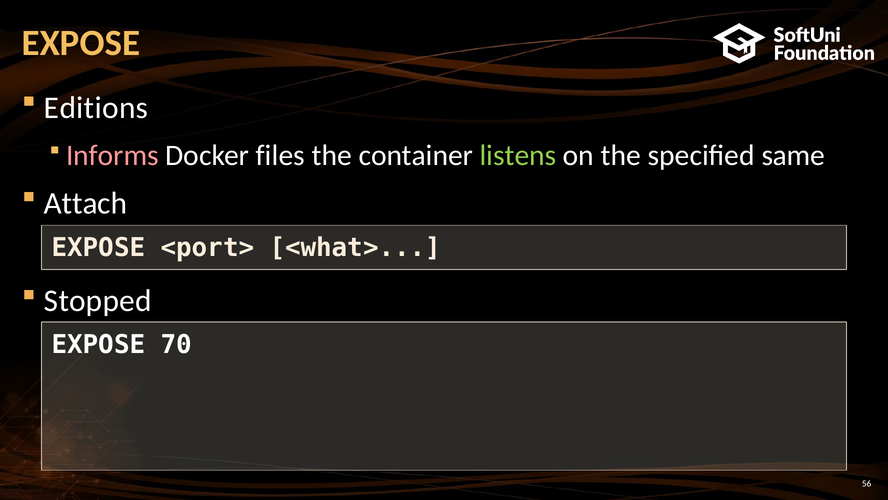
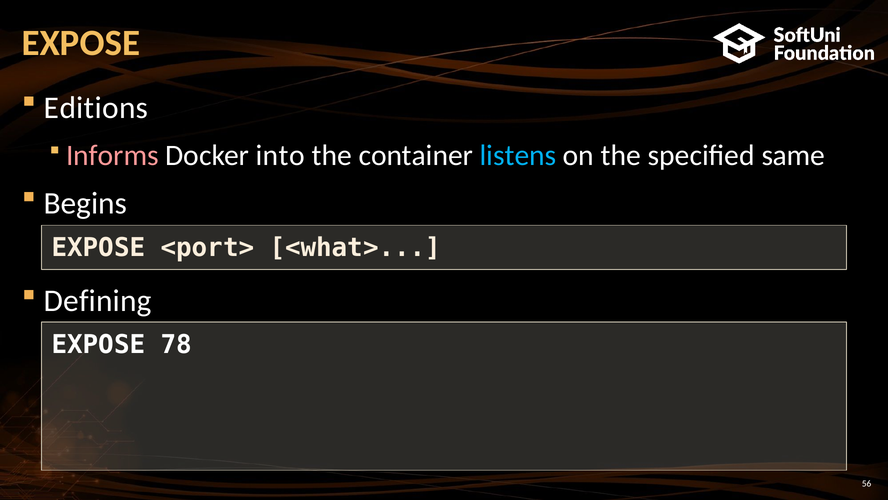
files: files -> into (280, 155)
listens colour: light green -> light blue (518, 155)
Attach: Attach -> Begins (85, 203)
Stopped: Stopped -> Defining (98, 301)
70: 70 -> 78 (176, 345)
